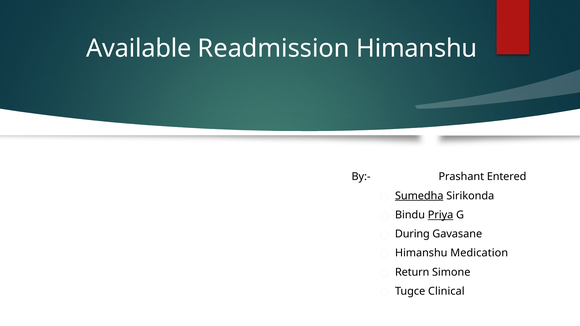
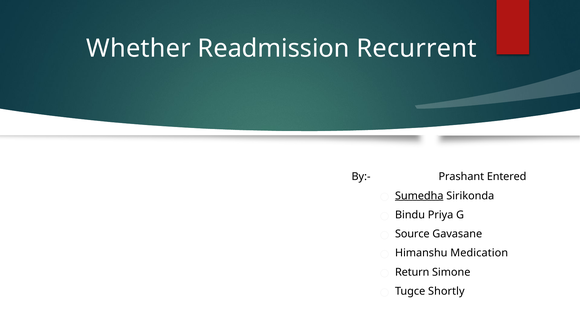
Available: Available -> Whether (139, 49)
Readmission Himanshu: Himanshu -> Recurrent (416, 49)
Priya underline: present -> none (441, 215)
During: During -> Source (412, 234)
Clinical: Clinical -> Shortly (446, 291)
